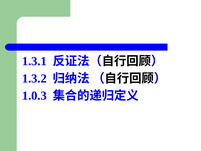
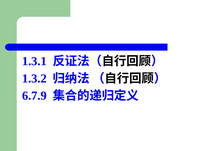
1.0.3: 1.0.3 -> 6.7.9 (34, 96)
